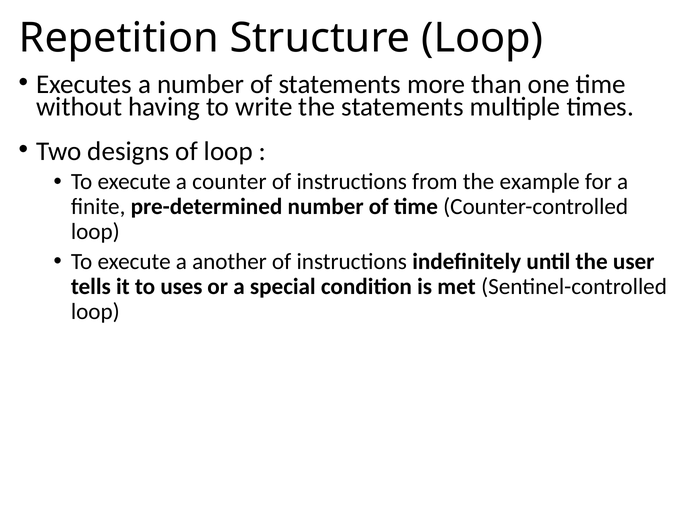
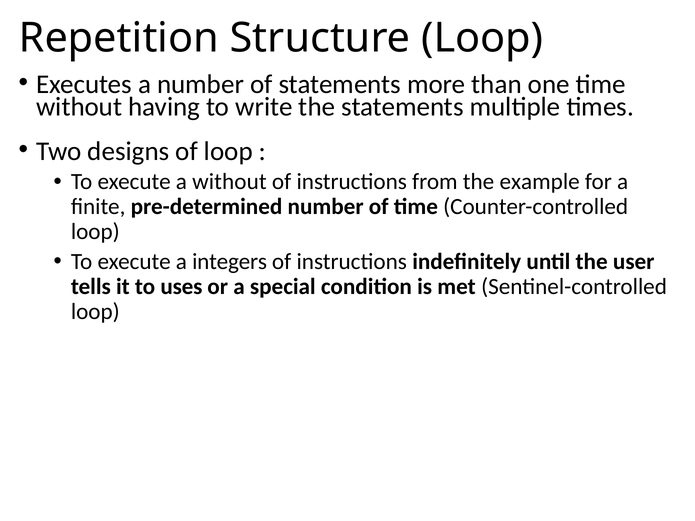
a counter: counter -> without (229, 182)
another: another -> integers (230, 262)
